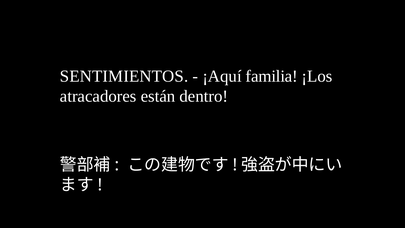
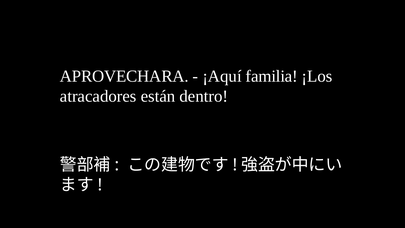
SENTIMIENTOS: SENTIMIENTOS -> APROVECHARA (124, 76)
